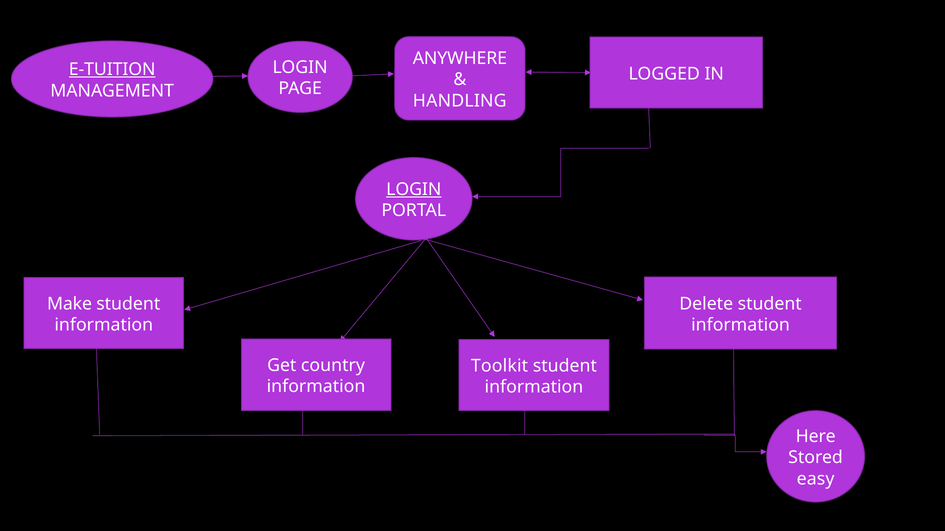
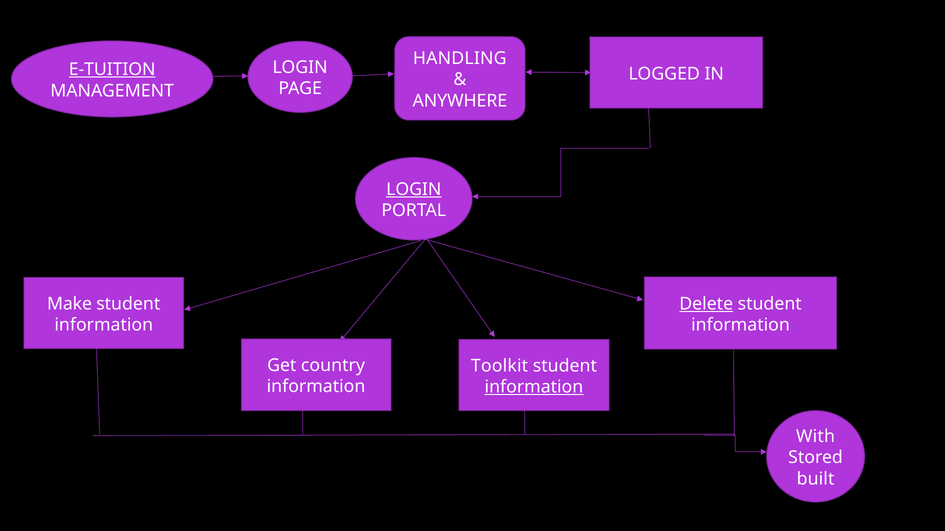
ANYWHERE: ANYWHERE -> HANDLING (460, 58)
HANDLING: HANDLING -> ANYWHERE (460, 101)
Delete underline: none -> present (706, 304)
information underline: none -> present (534, 387)
Here: Here -> With (816, 437)
easy: easy -> built (816, 479)
